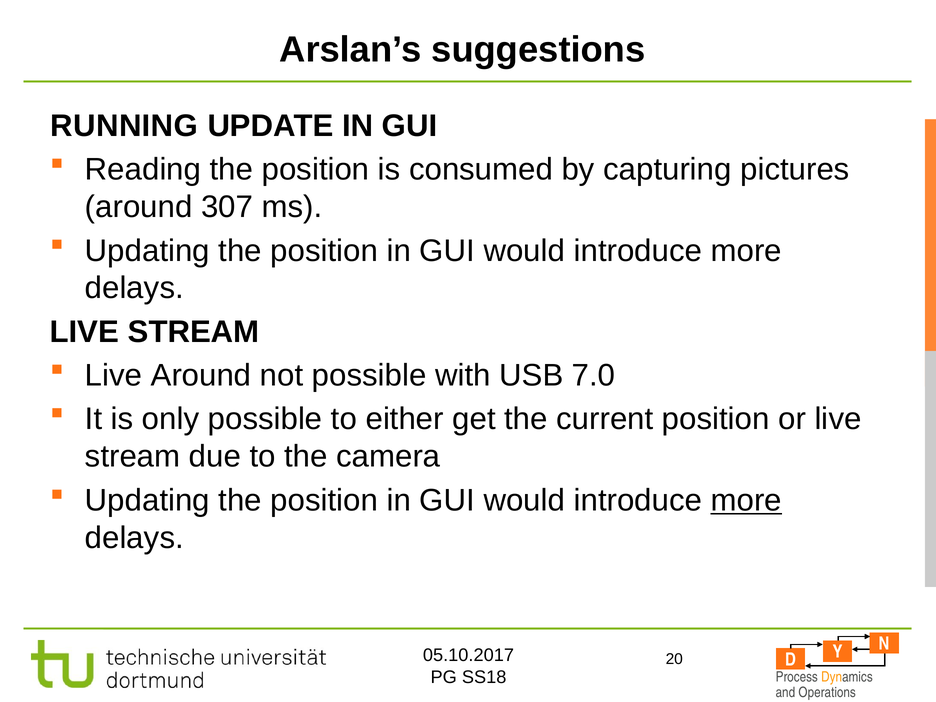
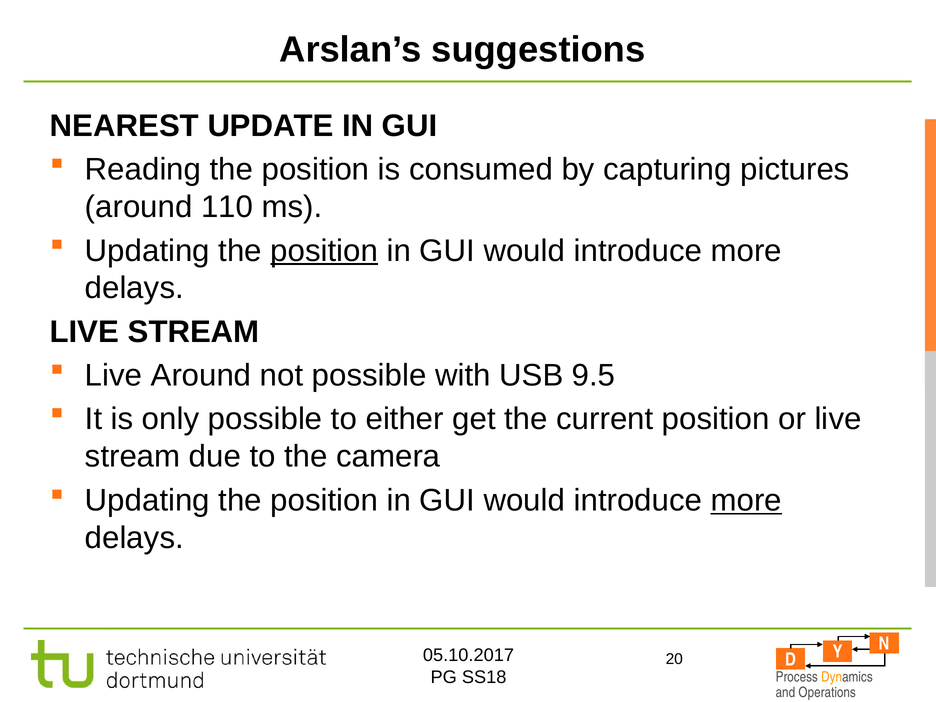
RUNNING: RUNNING -> NEAREST (124, 126)
307: 307 -> 110 (227, 207)
position underline: none -> present (324, 251)
7.0: 7.0 -> 9.5 (594, 376)
